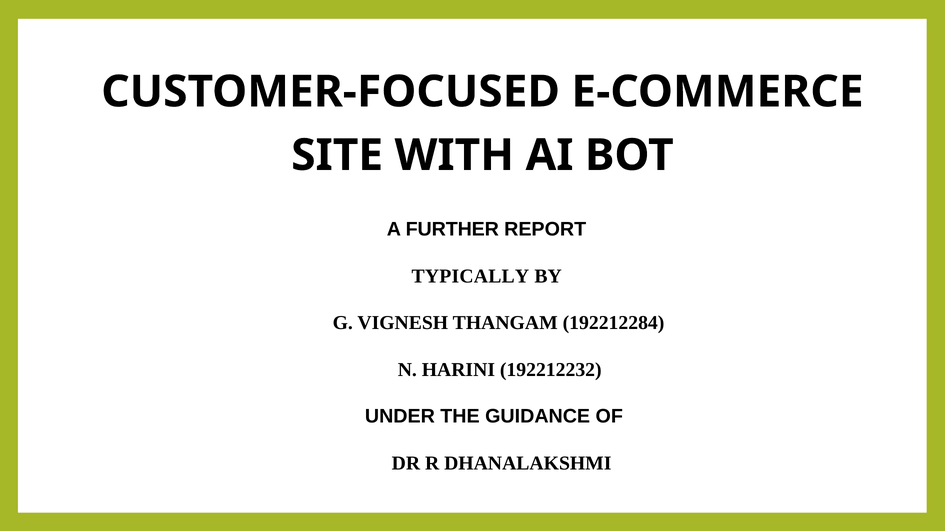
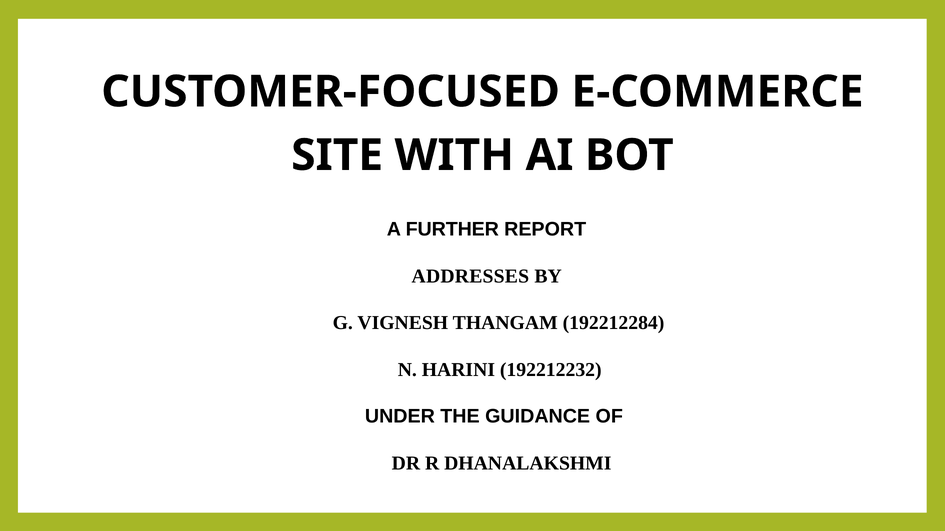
TYPICALLY: TYPICALLY -> ADDRESSES (470, 276)
